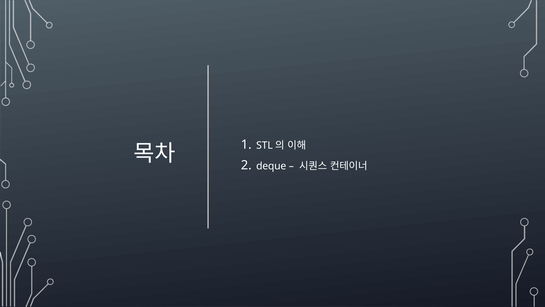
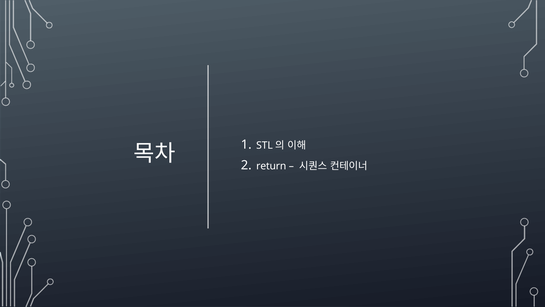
deque: deque -> return (271, 166)
